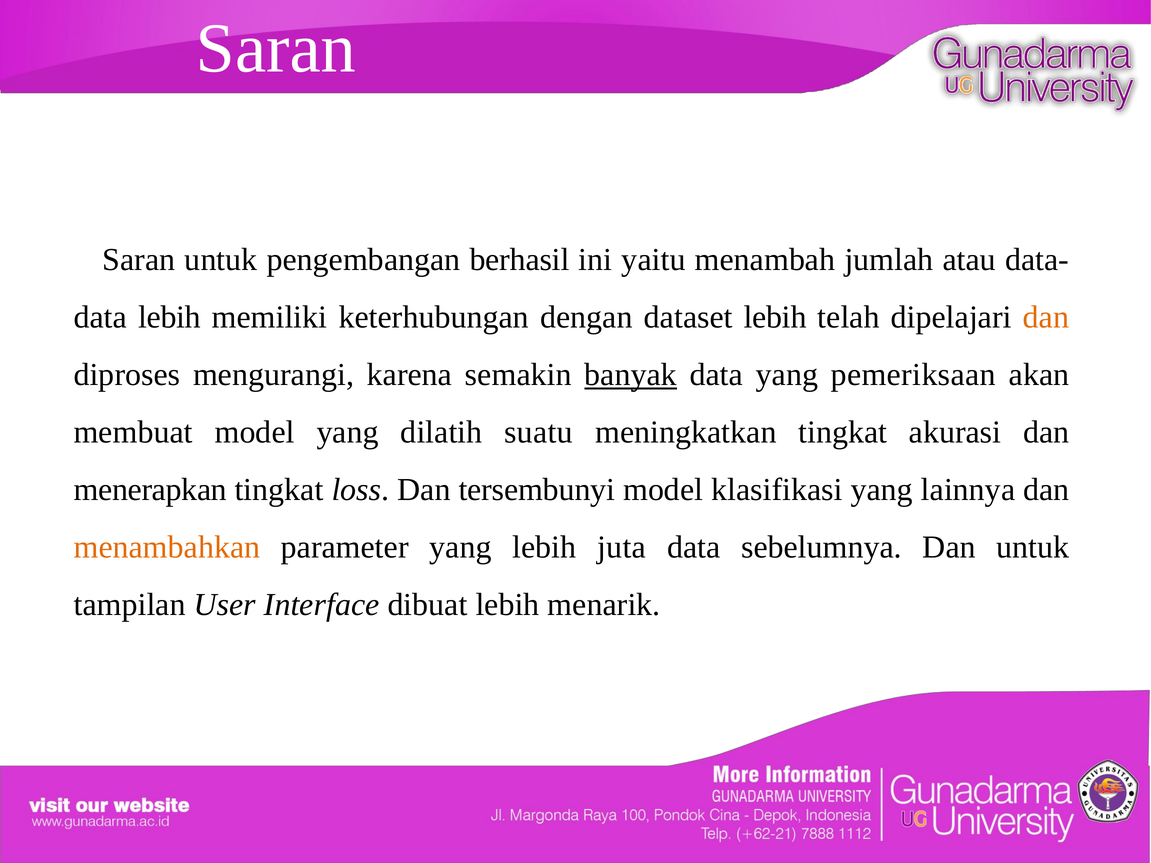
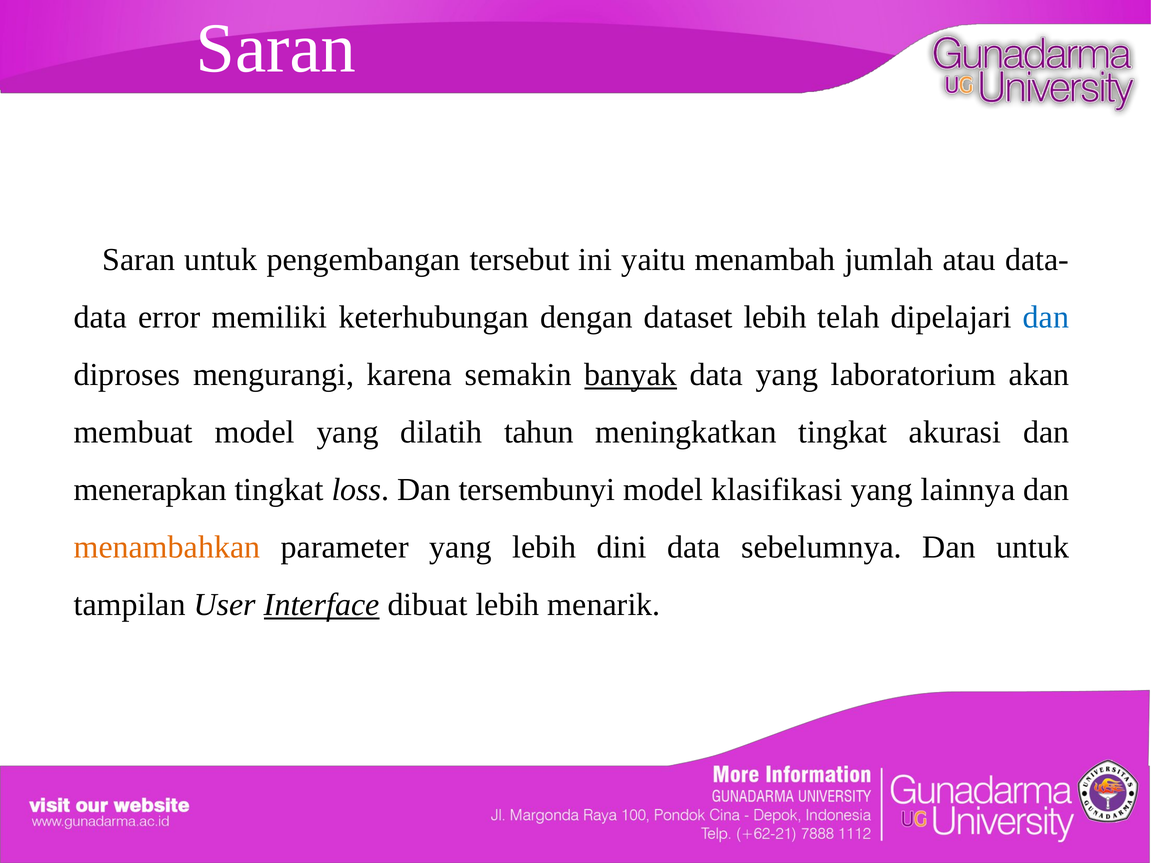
berhasil: berhasil -> tersebut (520, 260)
data lebih: lebih -> error (169, 317)
dan colour: orange -> blue (1046, 317)
pemeriksaan: pemeriksaan -> laboratorium (913, 375)
suatu: suatu -> tahun (539, 432)
juta: juta -> dini (622, 547)
Interface underline: none -> present (322, 605)
